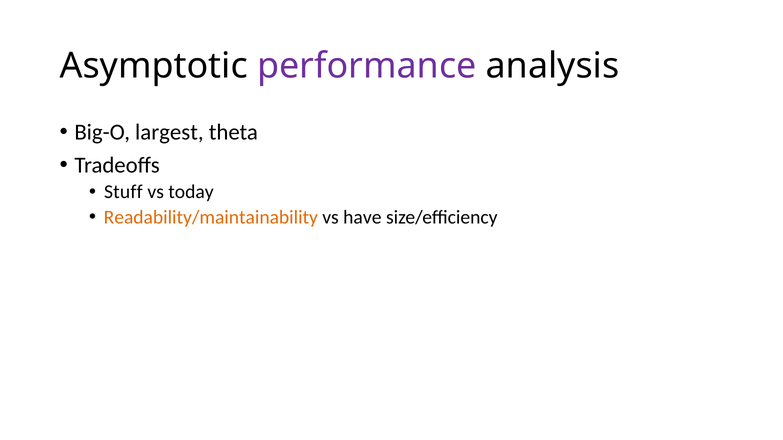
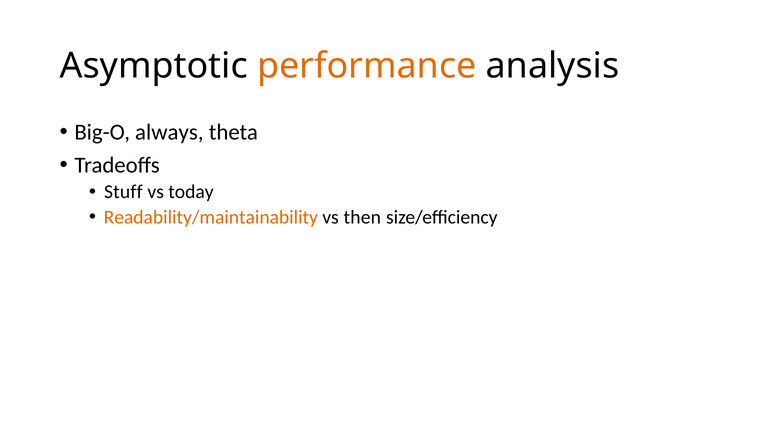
performance colour: purple -> orange (367, 66)
largest: largest -> always (169, 132)
have: have -> then (362, 217)
